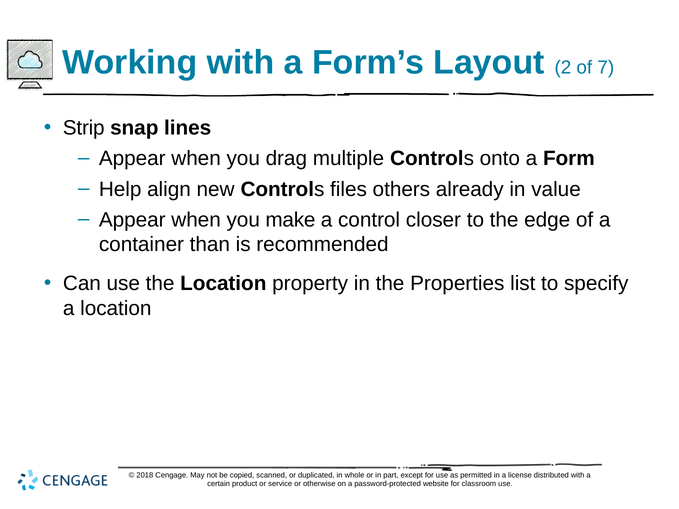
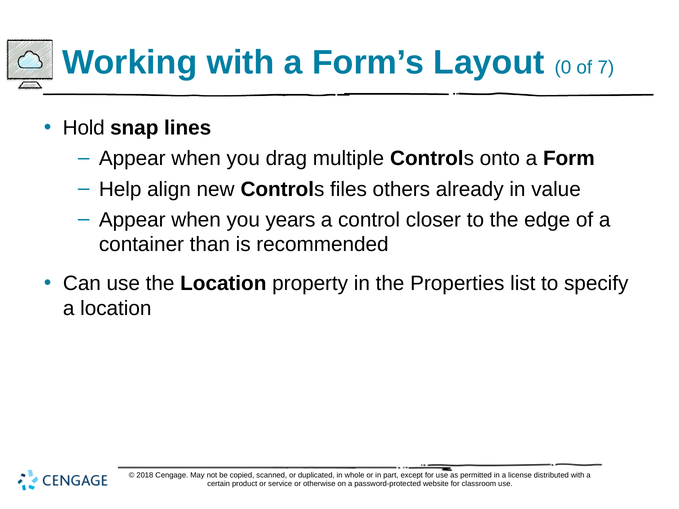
2: 2 -> 0 (563, 68)
Strip: Strip -> Hold (84, 128)
make: make -> years (290, 220)
